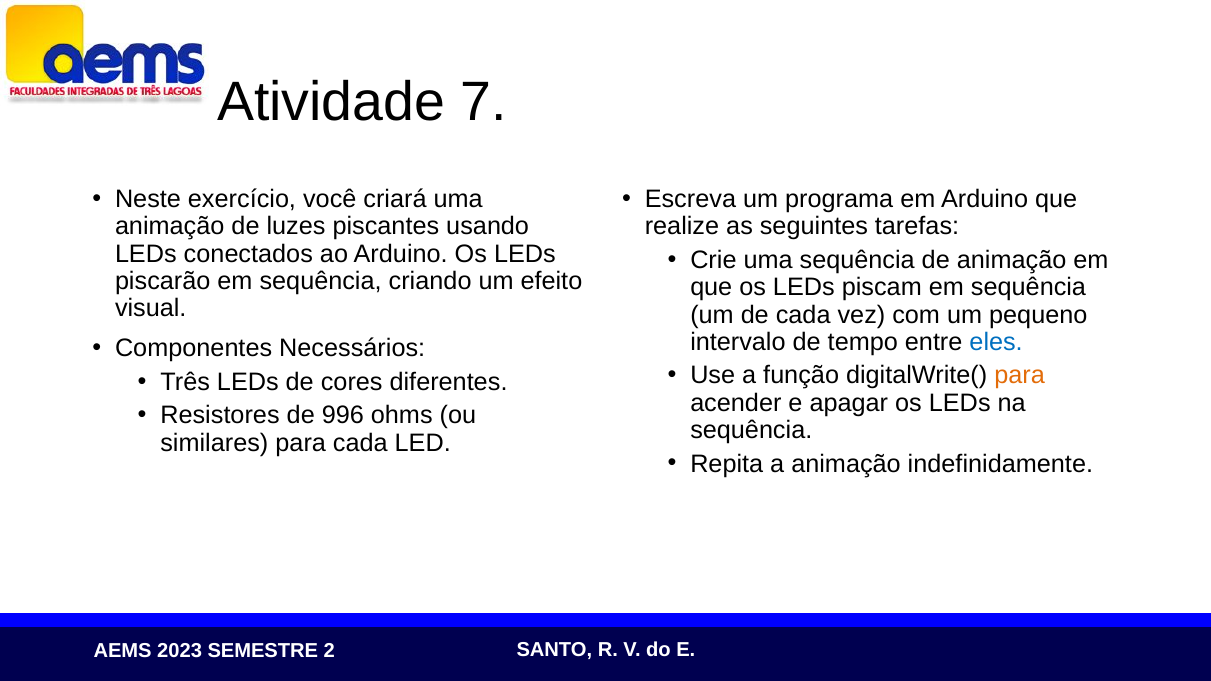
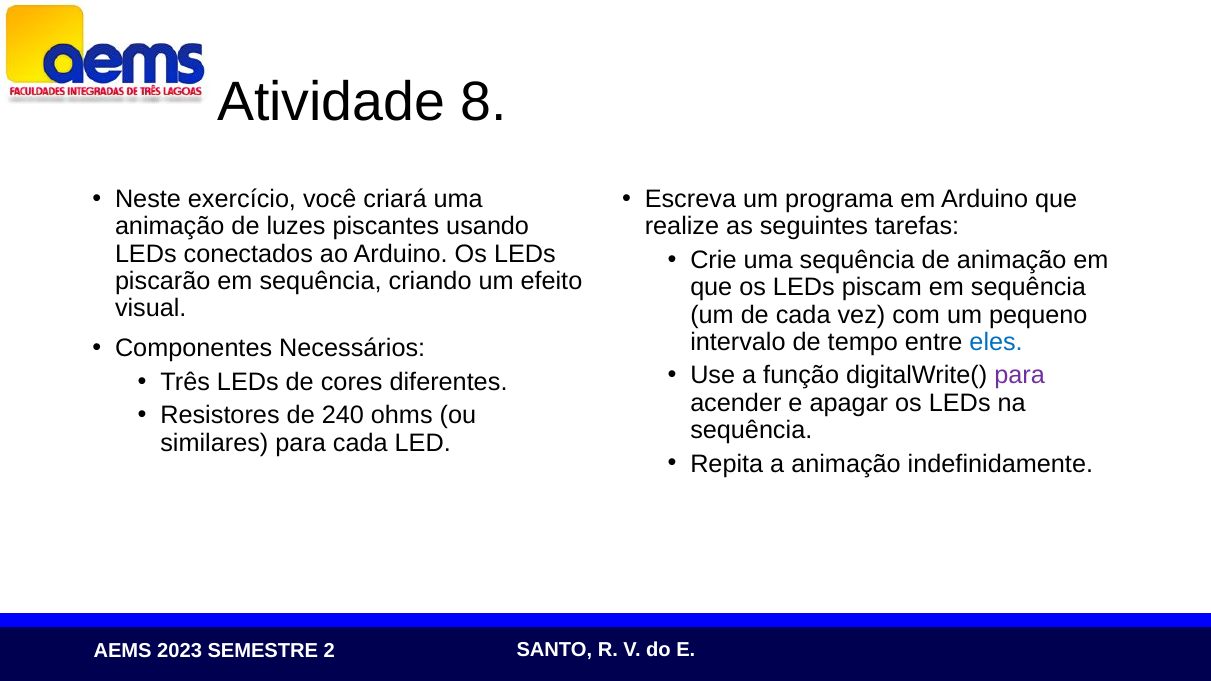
7: 7 -> 8 (484, 102)
para colour: orange -> purple (1020, 376)
996: 996 -> 240 (343, 416)
